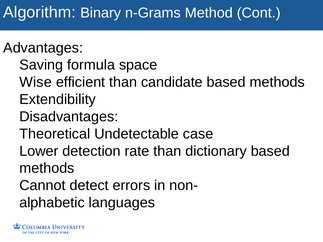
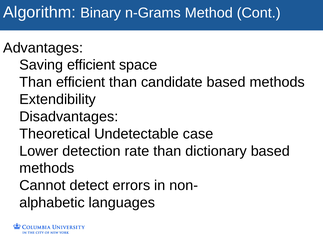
Saving formula: formula -> efficient (91, 65)
Wise: Wise -> Than (36, 82)
